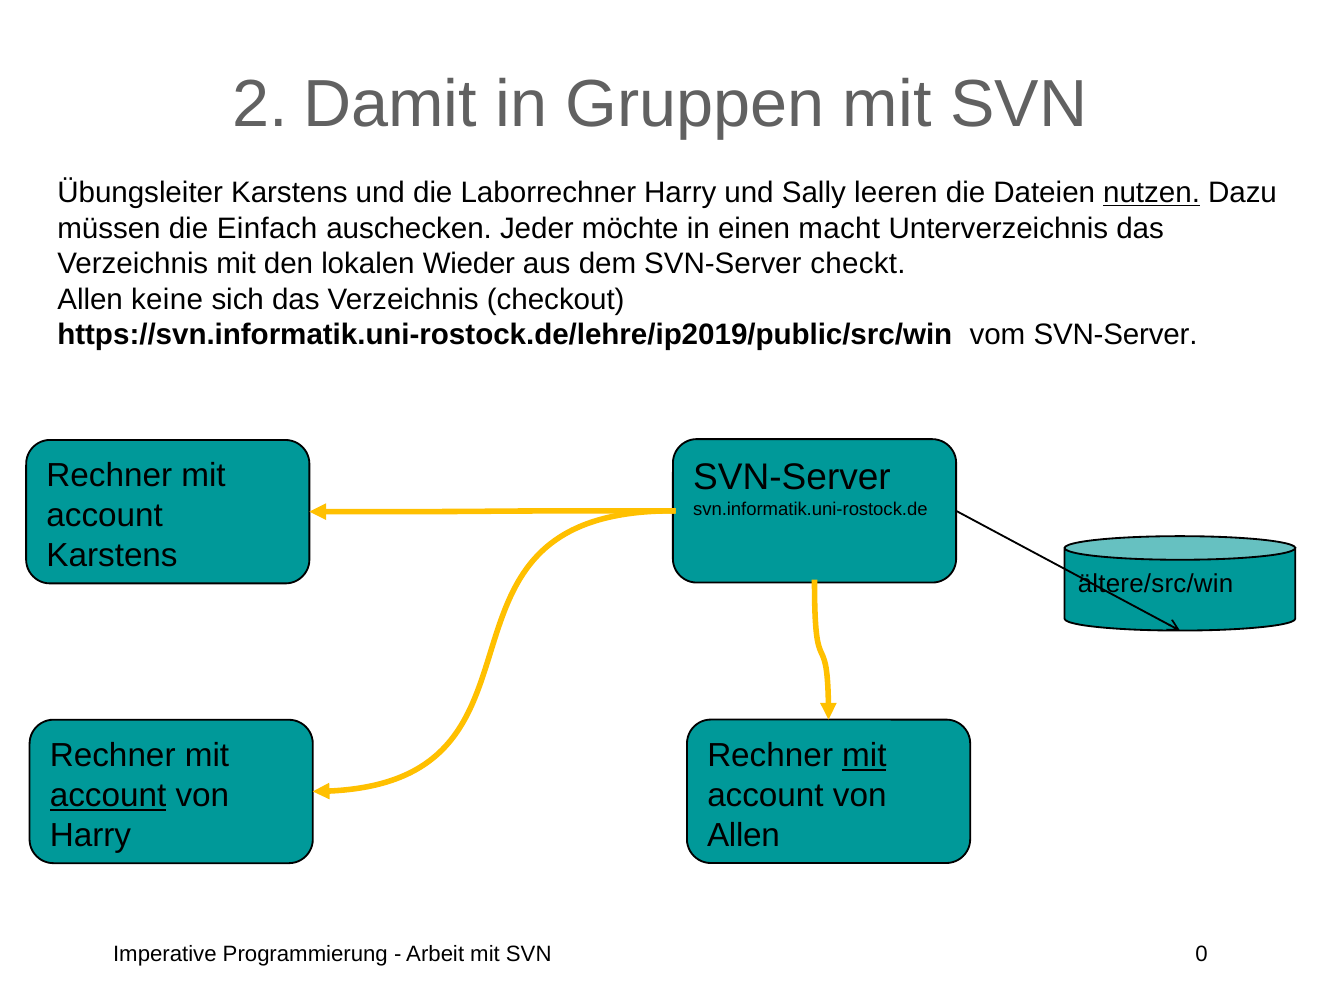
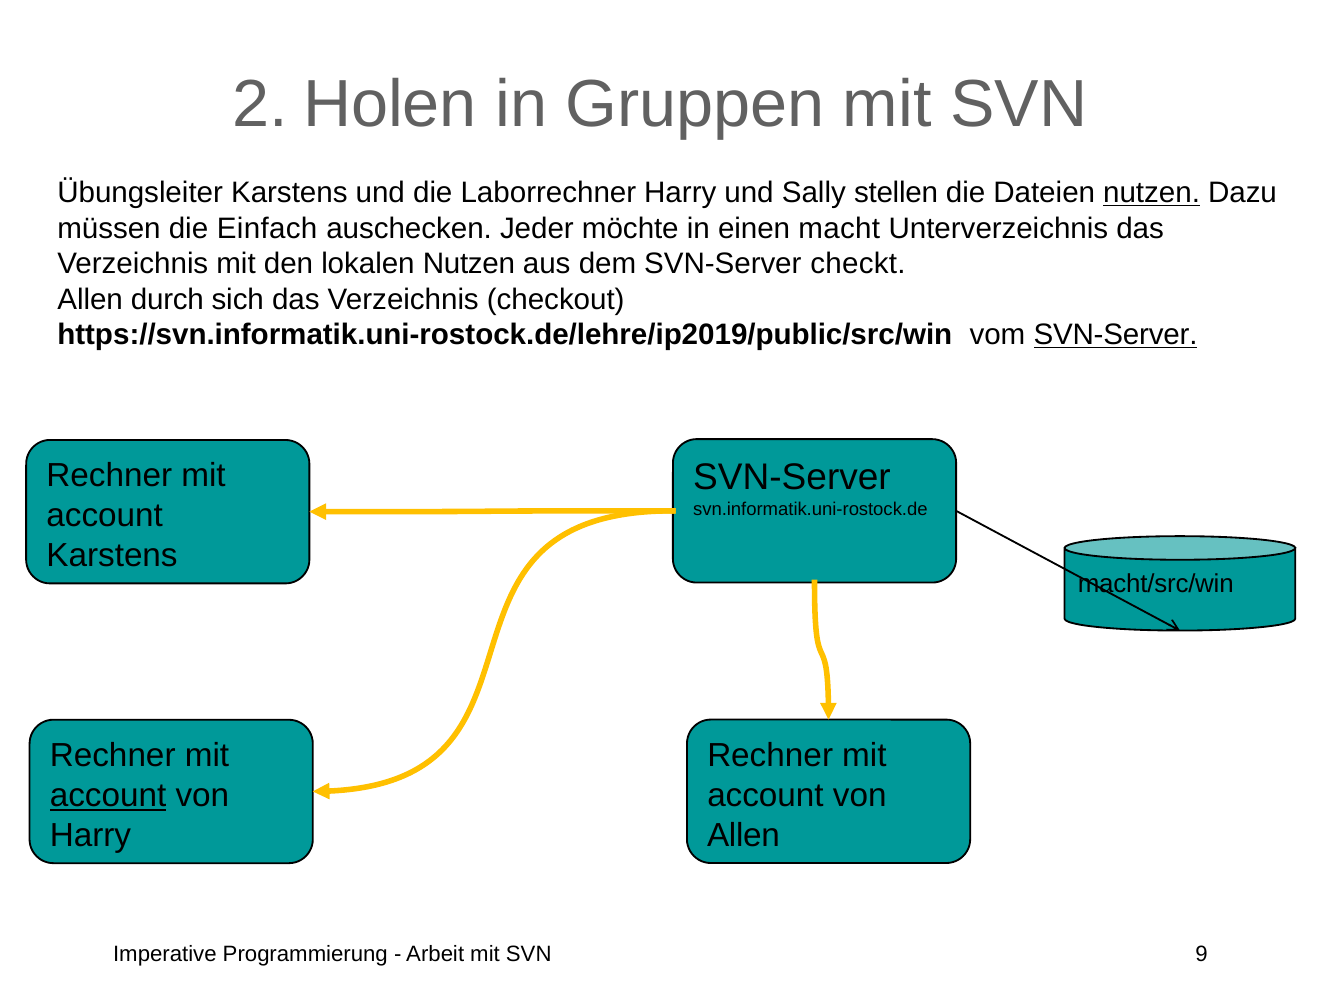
Damit: Damit -> Holen (390, 105)
leeren: leeren -> stellen (896, 193)
lokalen Wieder: Wieder -> Nutzen (469, 264)
keine: keine -> durch (167, 299)
SVN-Server underline: none -> present (1116, 335)
ältere/src/win: ältere/src/win -> macht/src/win (1156, 584)
mit underline: present -> none (864, 756)
0: 0 -> 9 (1202, 954)
